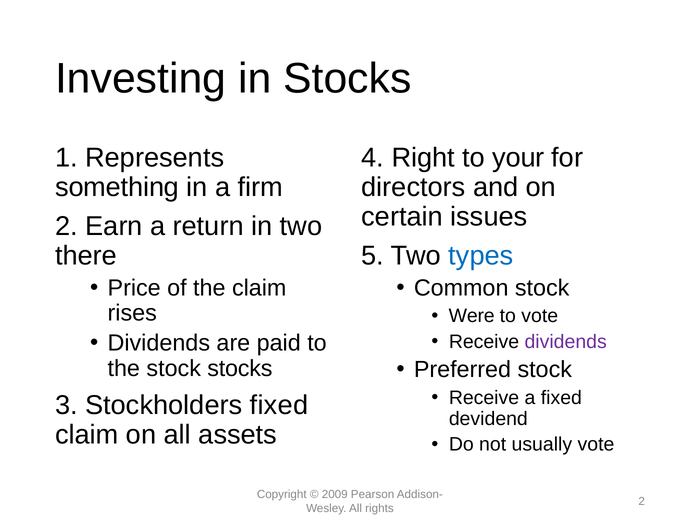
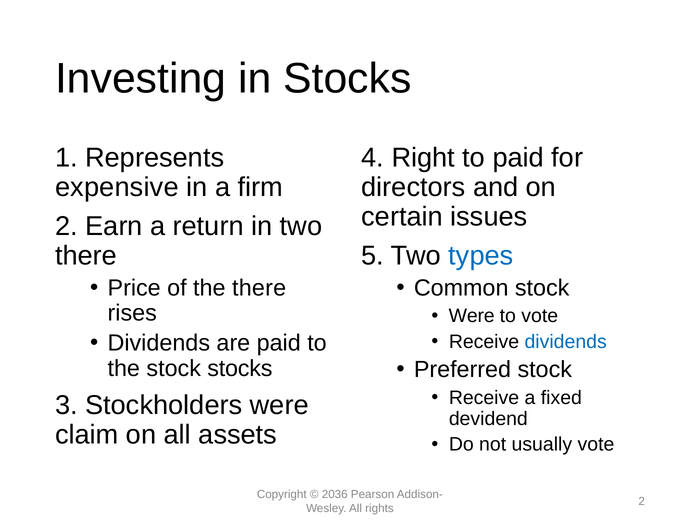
to your: your -> paid (518, 158)
something: something -> expensive (117, 187)
the claim: claim -> there (259, 288)
dividends colour: purple -> blue (566, 342)
Stockholders fixed: fixed -> were (279, 405)
2009: 2009 -> 2036 (335, 494)
